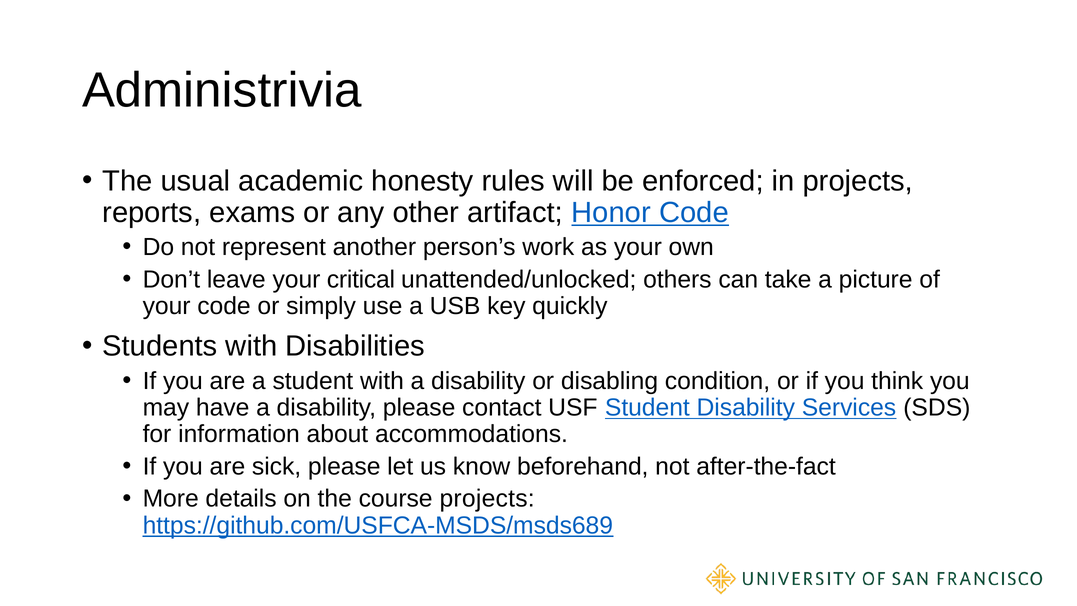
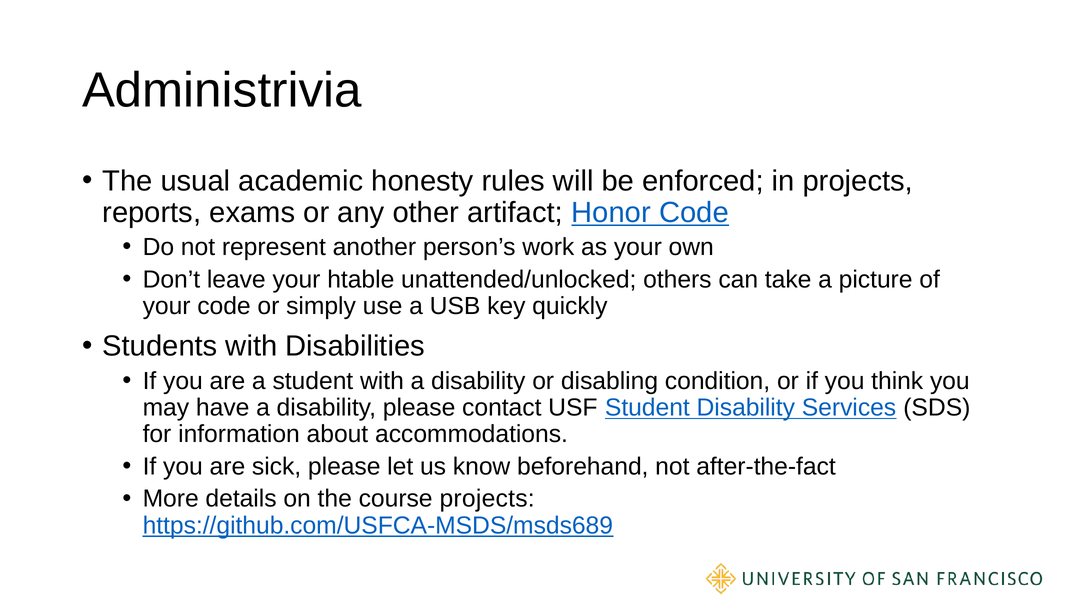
critical: critical -> htable (361, 279)
